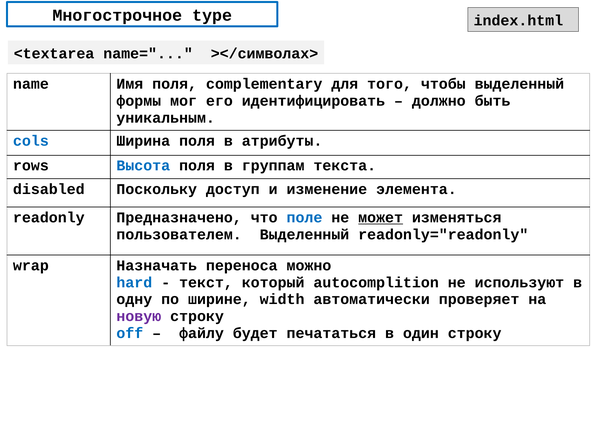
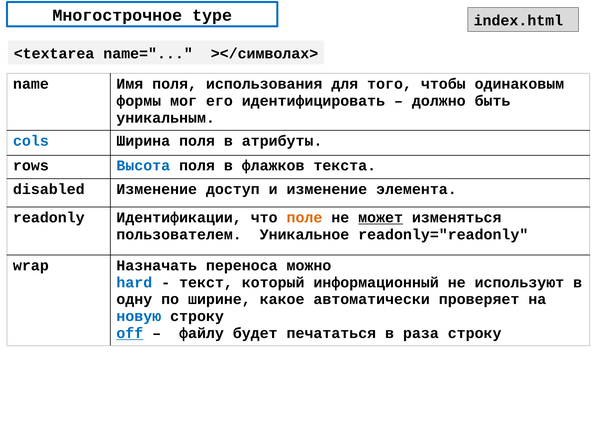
complementary: complementary -> использования (264, 84)
чтобы выделенный: выделенный -> одинаковым (519, 84)
группам: группам -> флажков (273, 166)
disabled Поскольку: Поскольку -> Изменение (157, 189)
Предназначено: Предназначено -> Идентификации (179, 217)
поле colour: blue -> orange (304, 217)
пользователем Выделенный: Выделенный -> Уникальное (304, 234)
autocomplition: autocomplition -> информационный (376, 282)
width: width -> какое (282, 299)
новую colour: purple -> blue (139, 316)
off underline: none -> present (130, 333)
один: один -> раза (421, 333)
